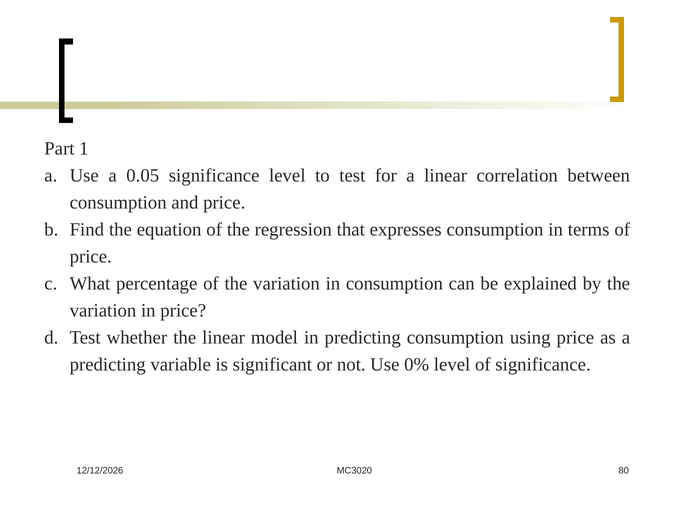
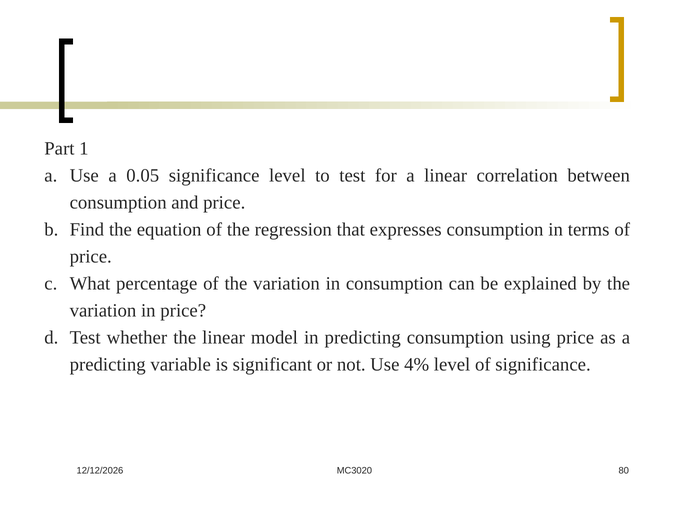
0%: 0% -> 4% (417, 365)
